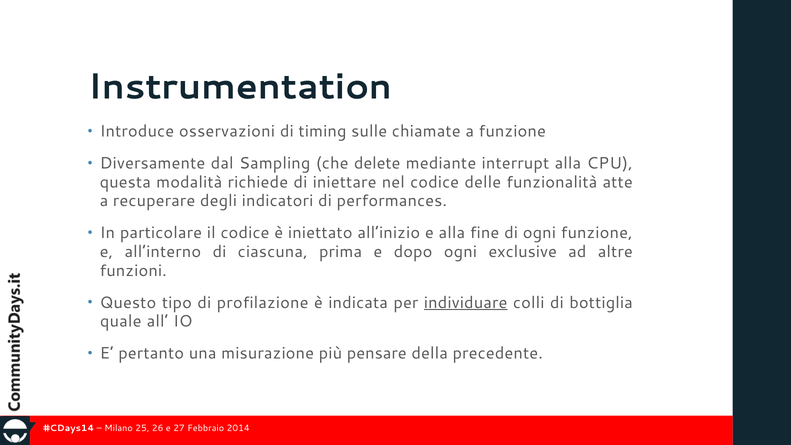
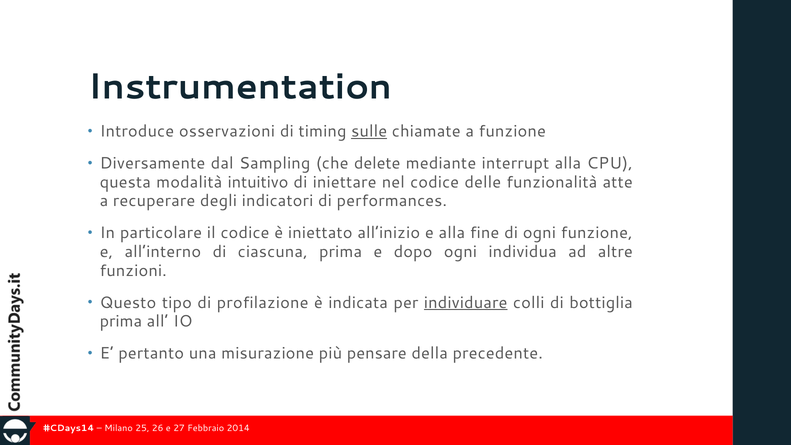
sulle underline: none -> present (369, 131)
richiede: richiede -> intuitivo (258, 182)
exclusive: exclusive -> individua (523, 252)
quale: quale -> prima (121, 321)
